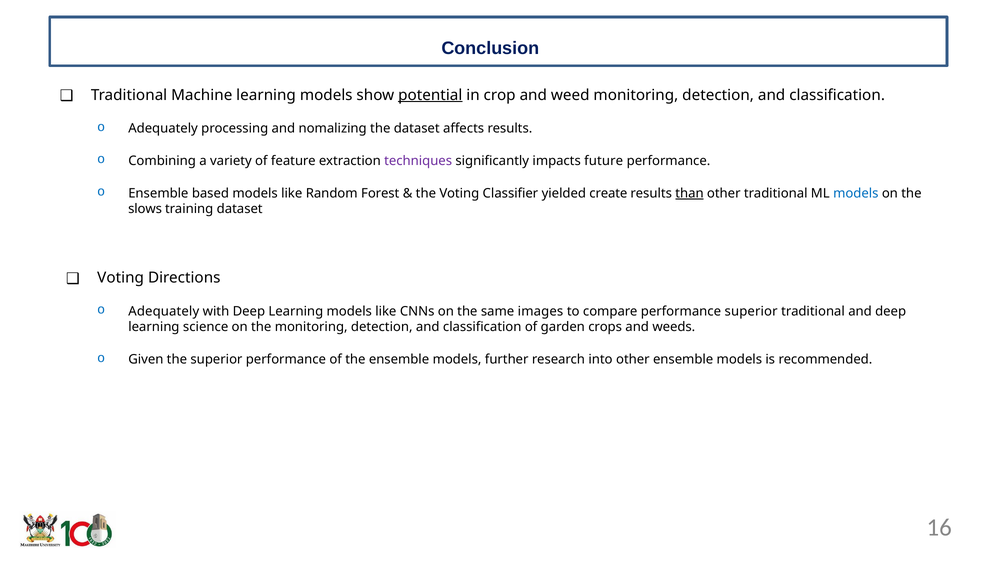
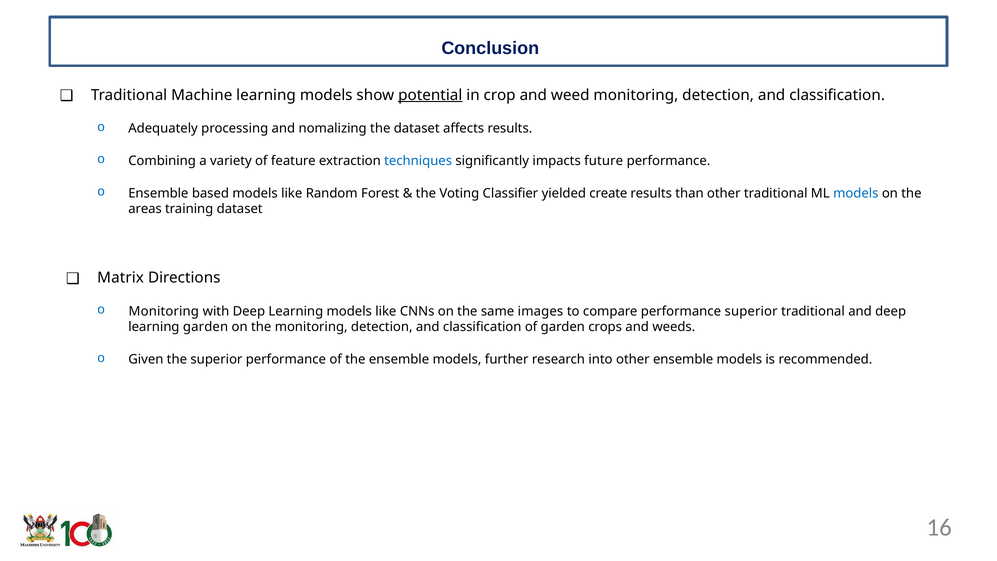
techniques colour: purple -> blue (418, 161)
than underline: present -> none (689, 193)
slows: slows -> areas (145, 209)
Voting: Voting -> Matrix (121, 278)
Adequately: Adequately -> Monitoring (164, 311)
learning science: science -> garden (206, 327)
